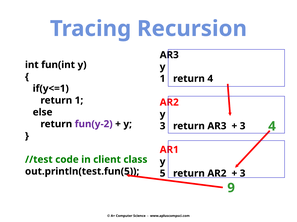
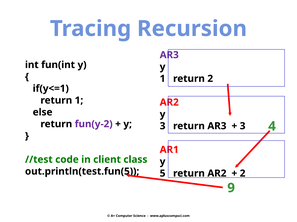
AR3 colour: black -> purple (169, 55)
return 4: 4 -> 2 (210, 79)
3: 3 -> 2 (243, 174)
